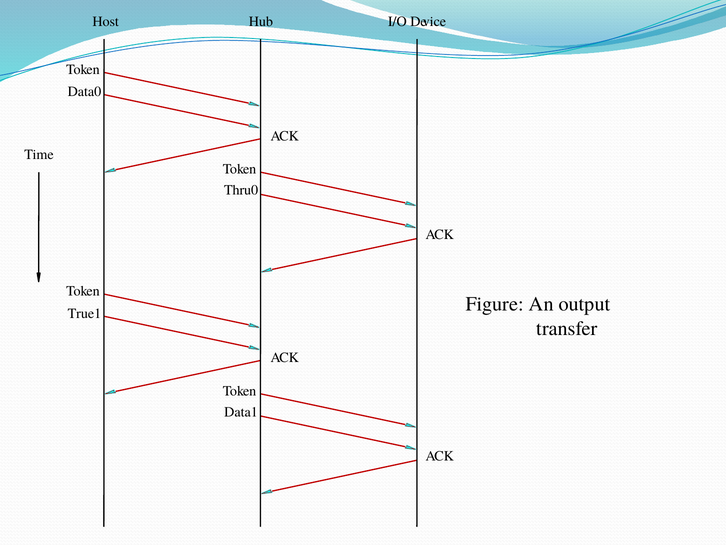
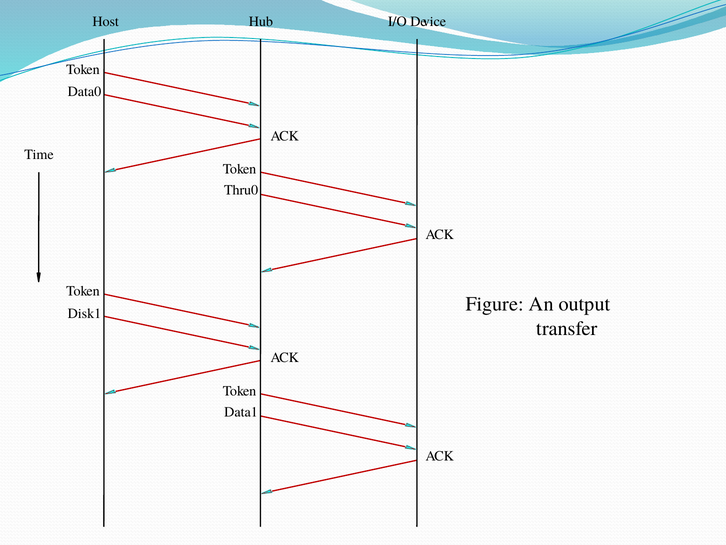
True1: True1 -> Disk1 (84, 313)
